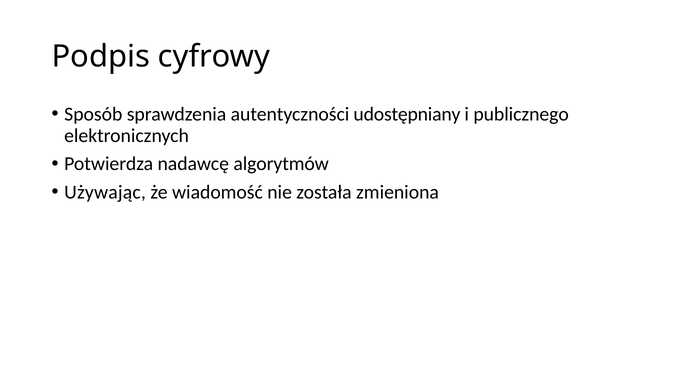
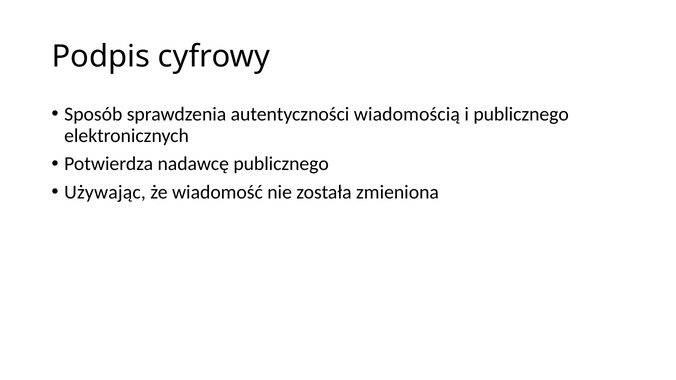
udostępniany: udostępniany -> wiadomością (407, 114)
nadawcę algorytmów: algorytmów -> publicznego (281, 164)
